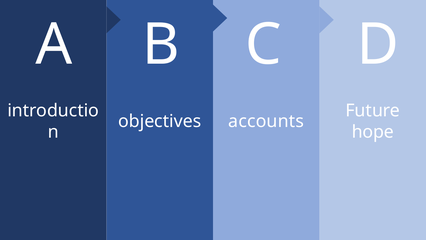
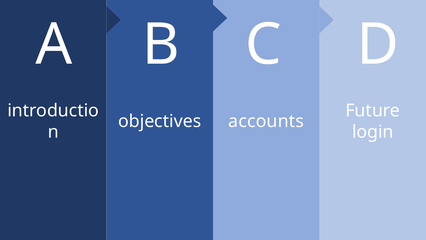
hope: hope -> login (373, 132)
